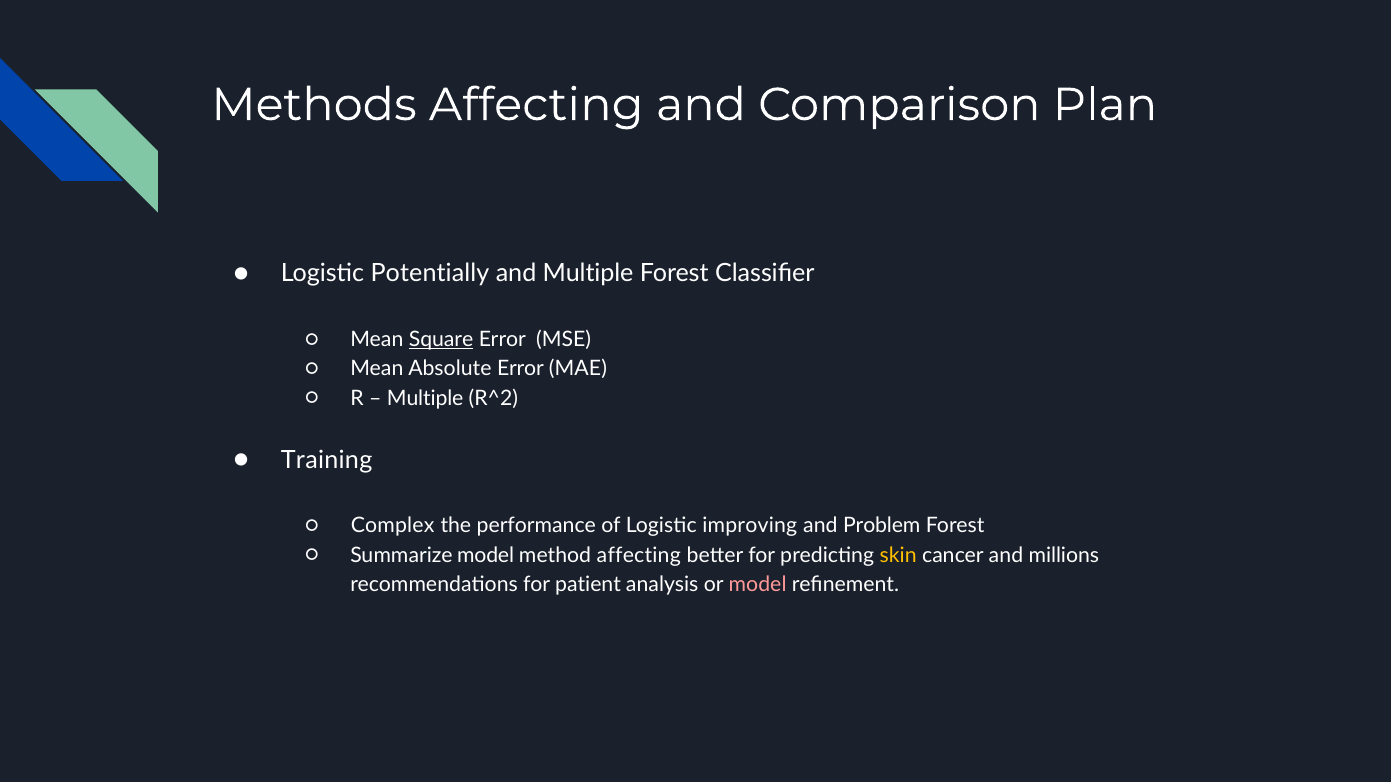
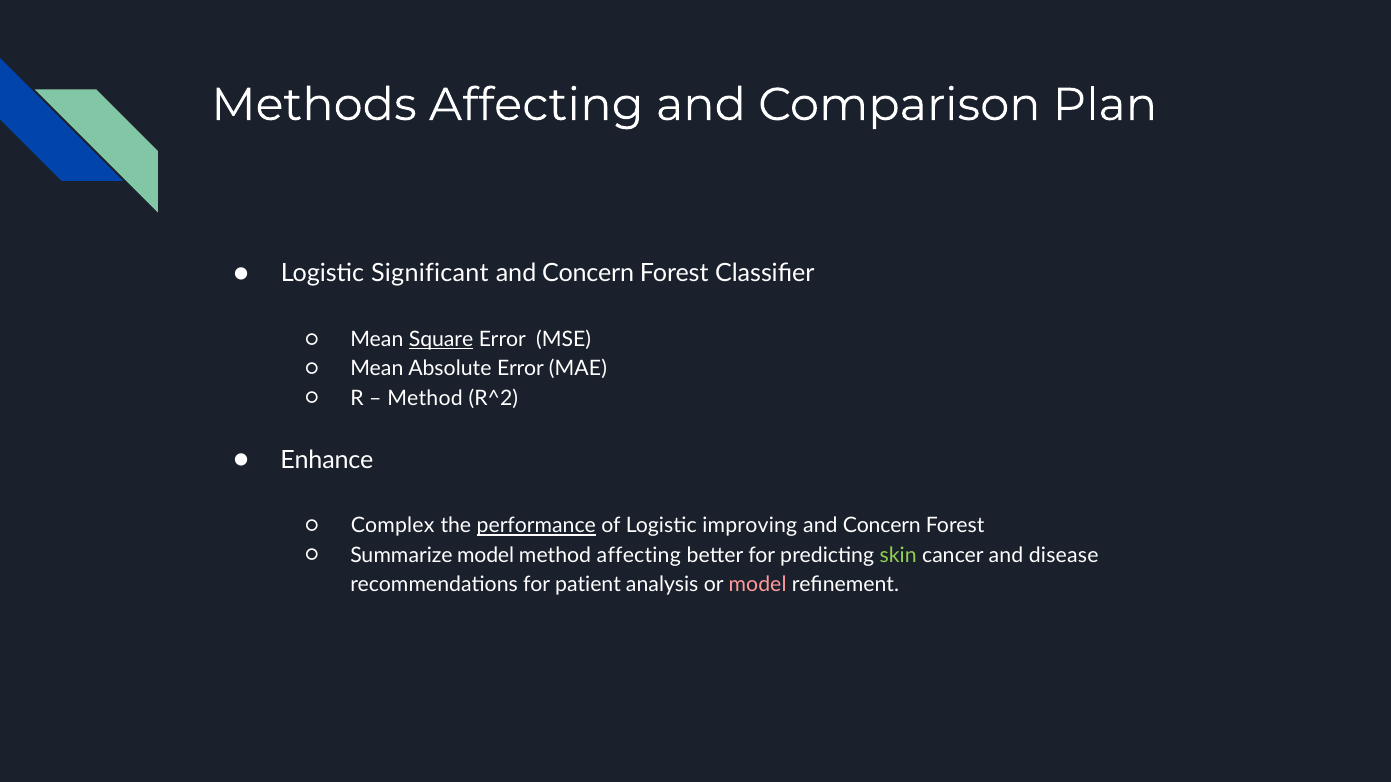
Potentially: Potentially -> Significant (430, 274)
Multiple: Multiple -> Concern (588, 274)
Multiple: Multiple -> Method (425, 398)
Training: Training -> Enhance (327, 460)
performance underline: none -> present (536, 526)
Problem: Problem -> Concern (882, 526)
skin colour: yellow -> light green (898, 556)
millions: millions -> disease (1064, 556)
